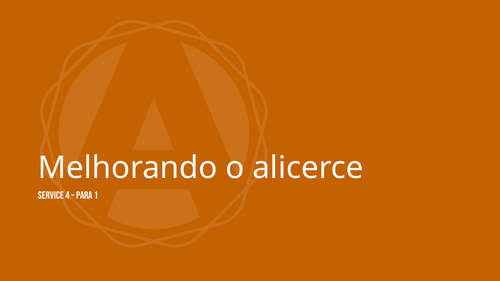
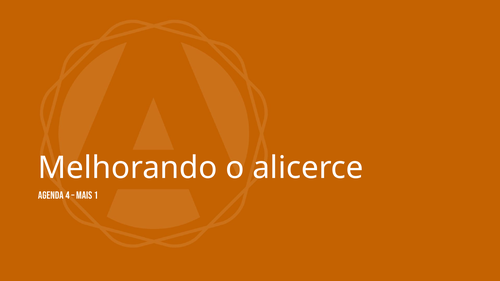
Service: Service -> Agenda (51, 196)
Para: Para -> Mais (84, 196)
